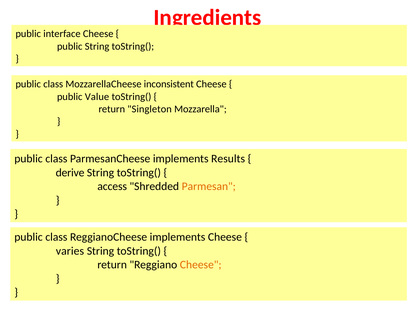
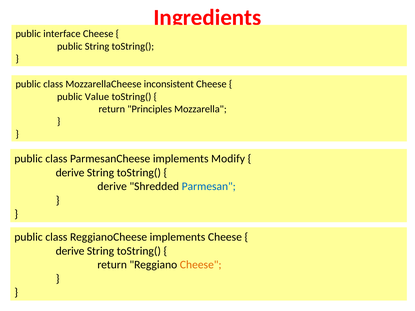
Singleton: Singleton -> Principles (150, 109)
Results: Results -> Modify (228, 159)
access: access -> derive (112, 187)
Parmesan colour: orange -> blue (209, 187)
varies: varies -> derive (70, 251)
